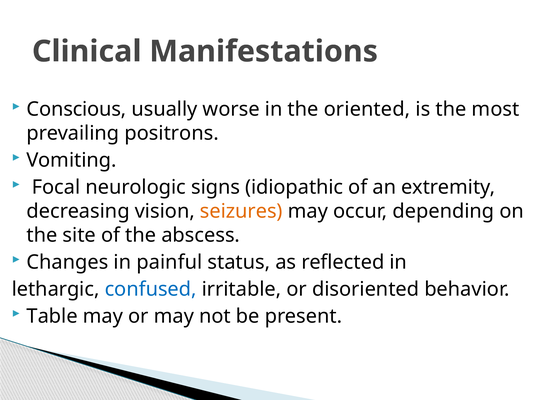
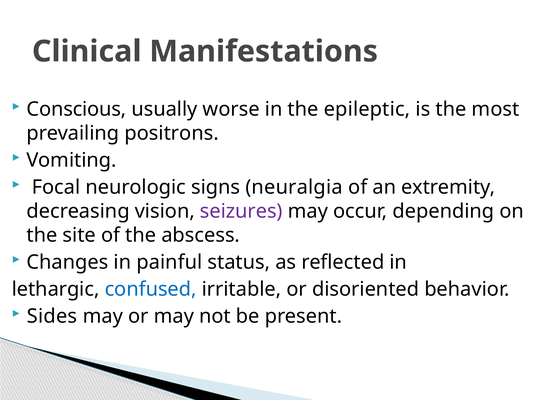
oriented: oriented -> epileptic (367, 110)
idiopathic: idiopathic -> neuralgia (294, 188)
seizures colour: orange -> purple (241, 212)
Table: Table -> Sides (52, 317)
